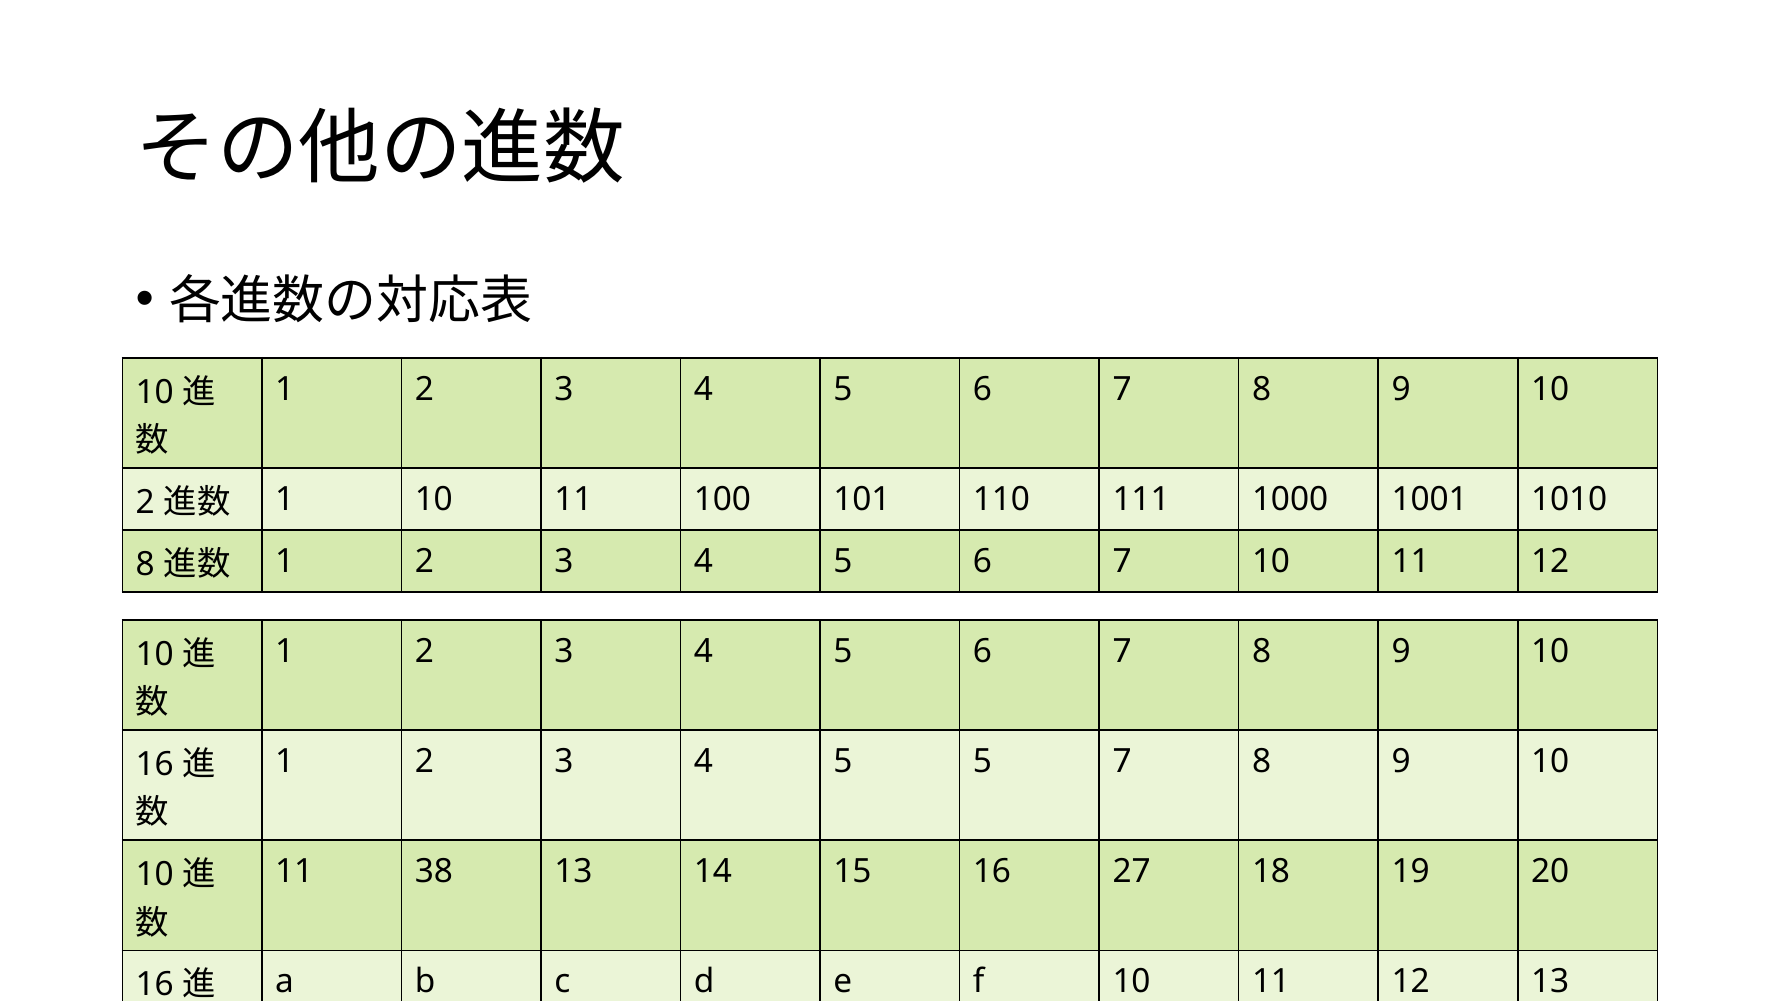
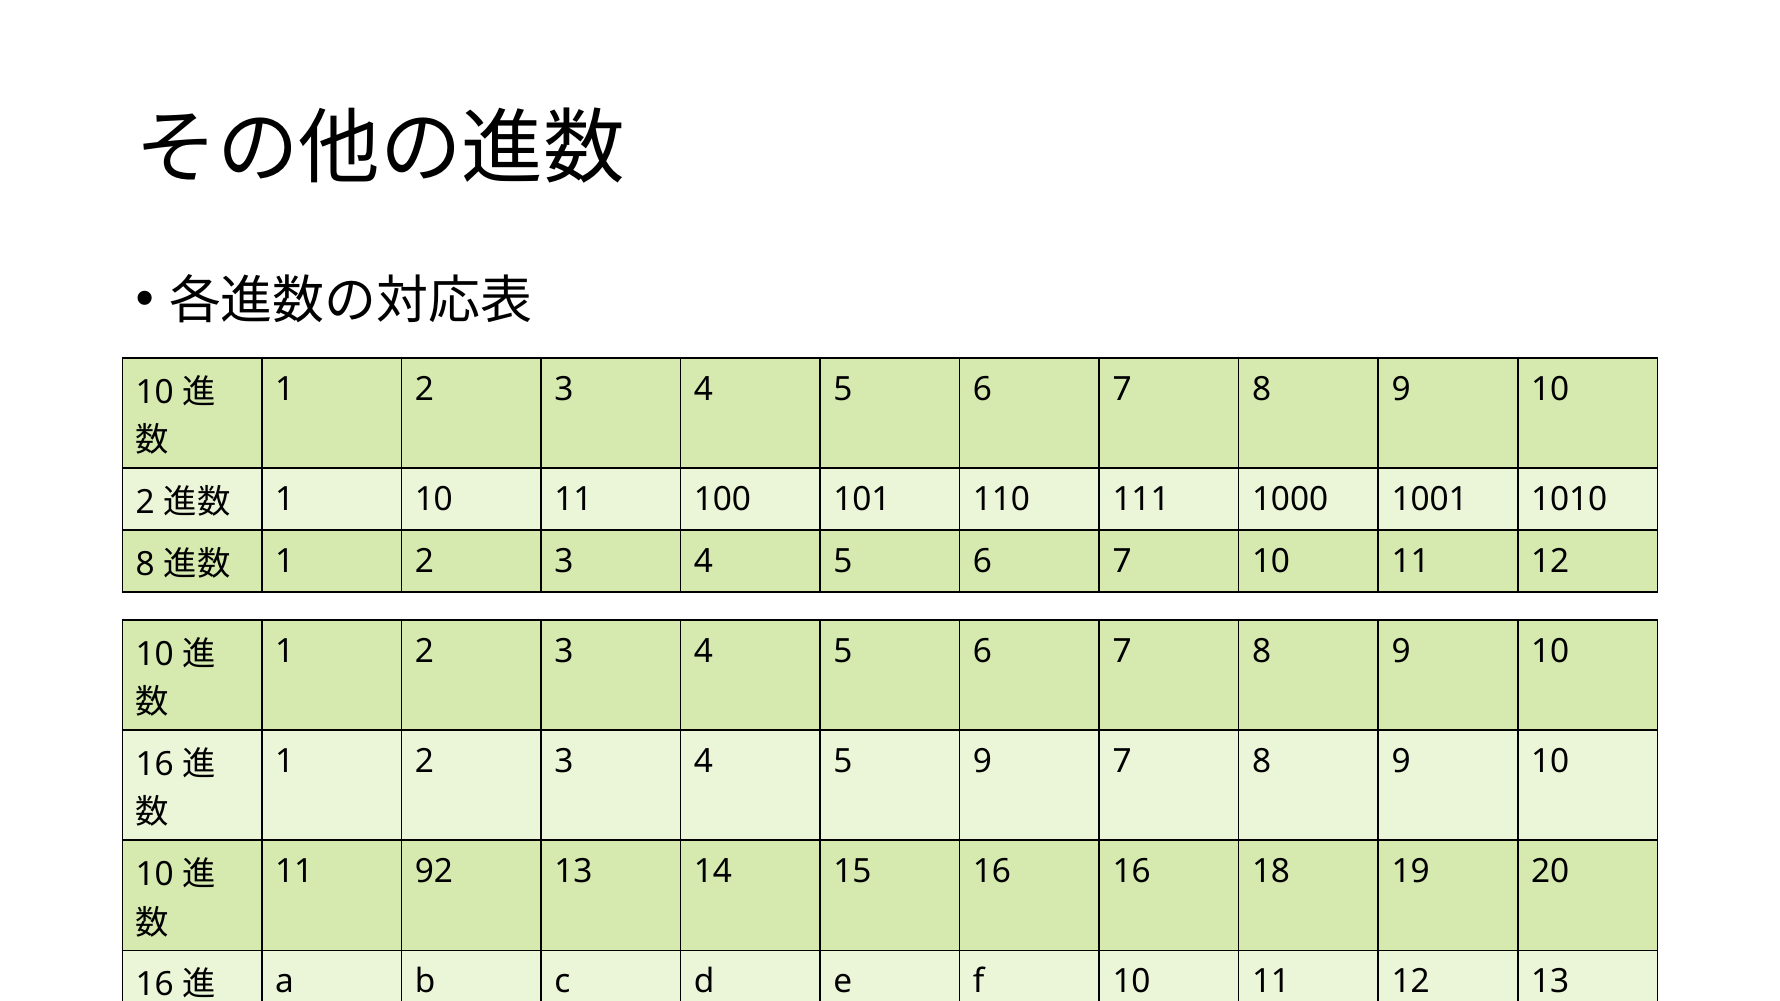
5 5: 5 -> 9 (983, 761)
38: 38 -> 92 (434, 872)
16 27: 27 -> 16 (1132, 872)
